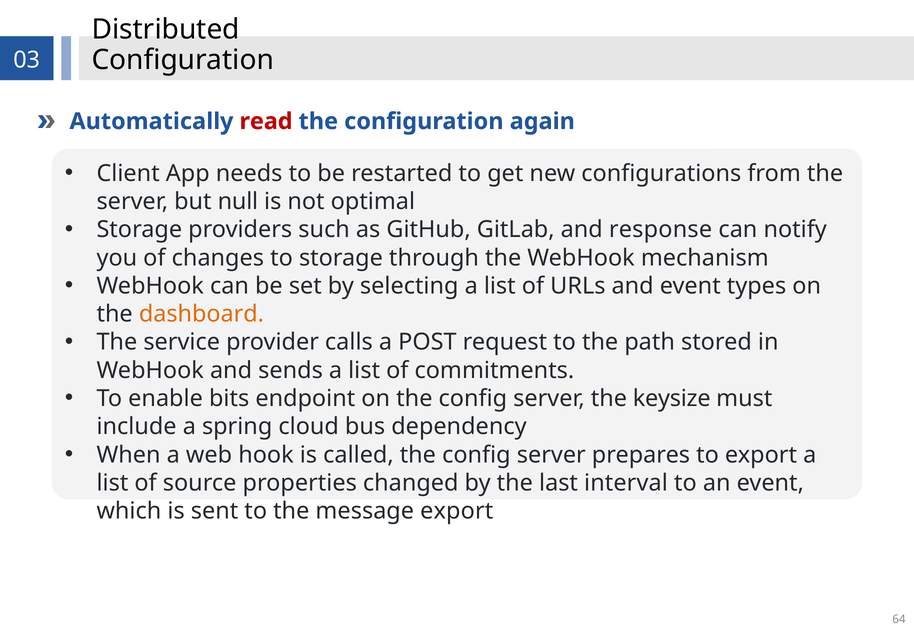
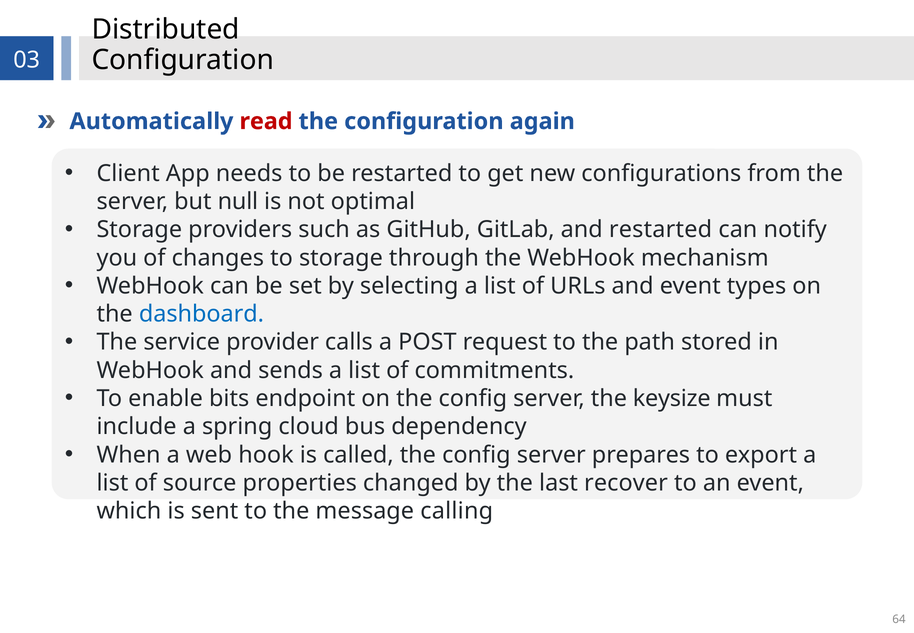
and response: response -> restarted (661, 230)
dashboard colour: orange -> blue (201, 314)
interval: interval -> recover (626, 483)
message export: export -> calling (457, 511)
